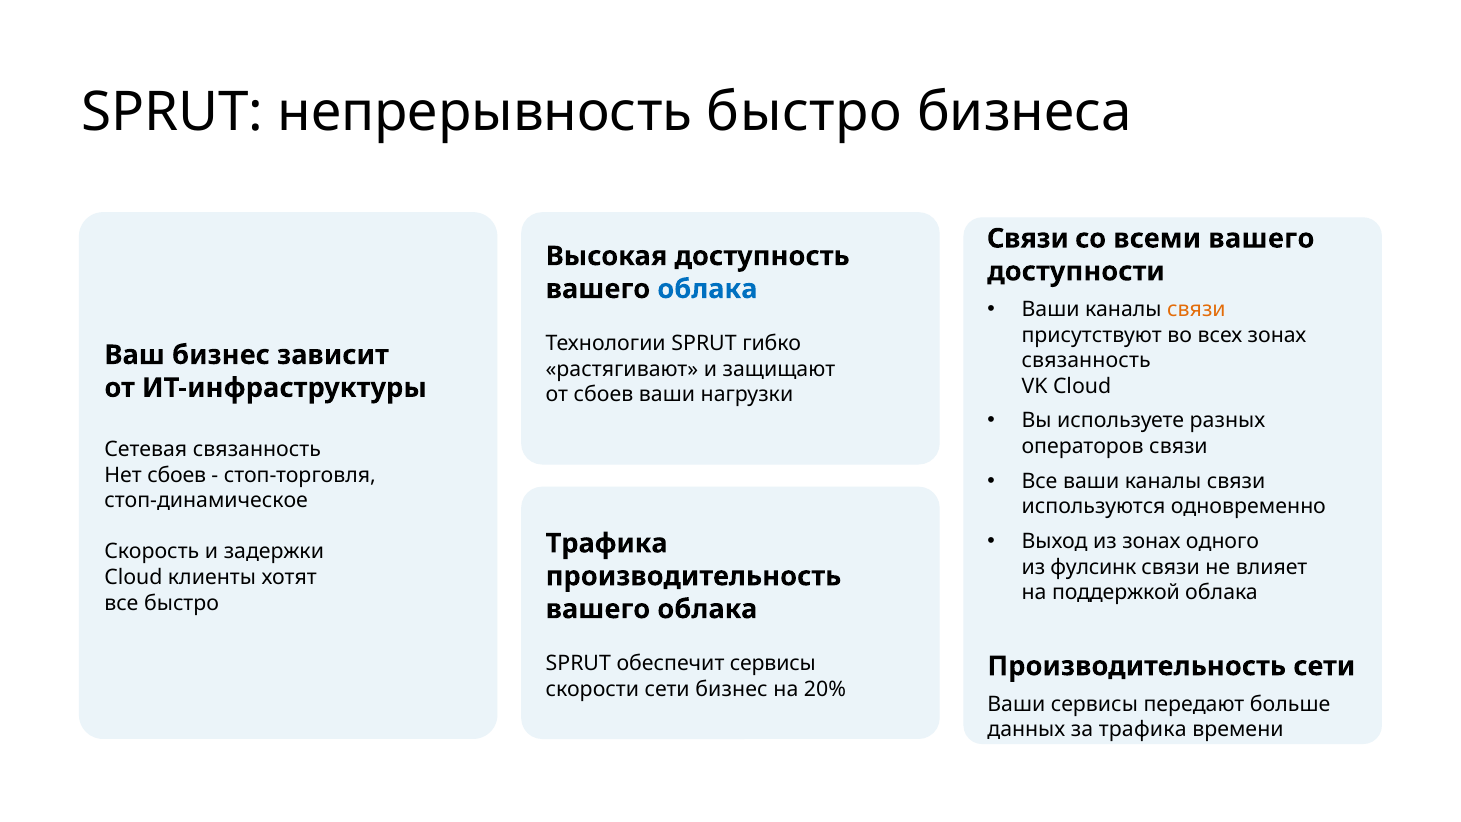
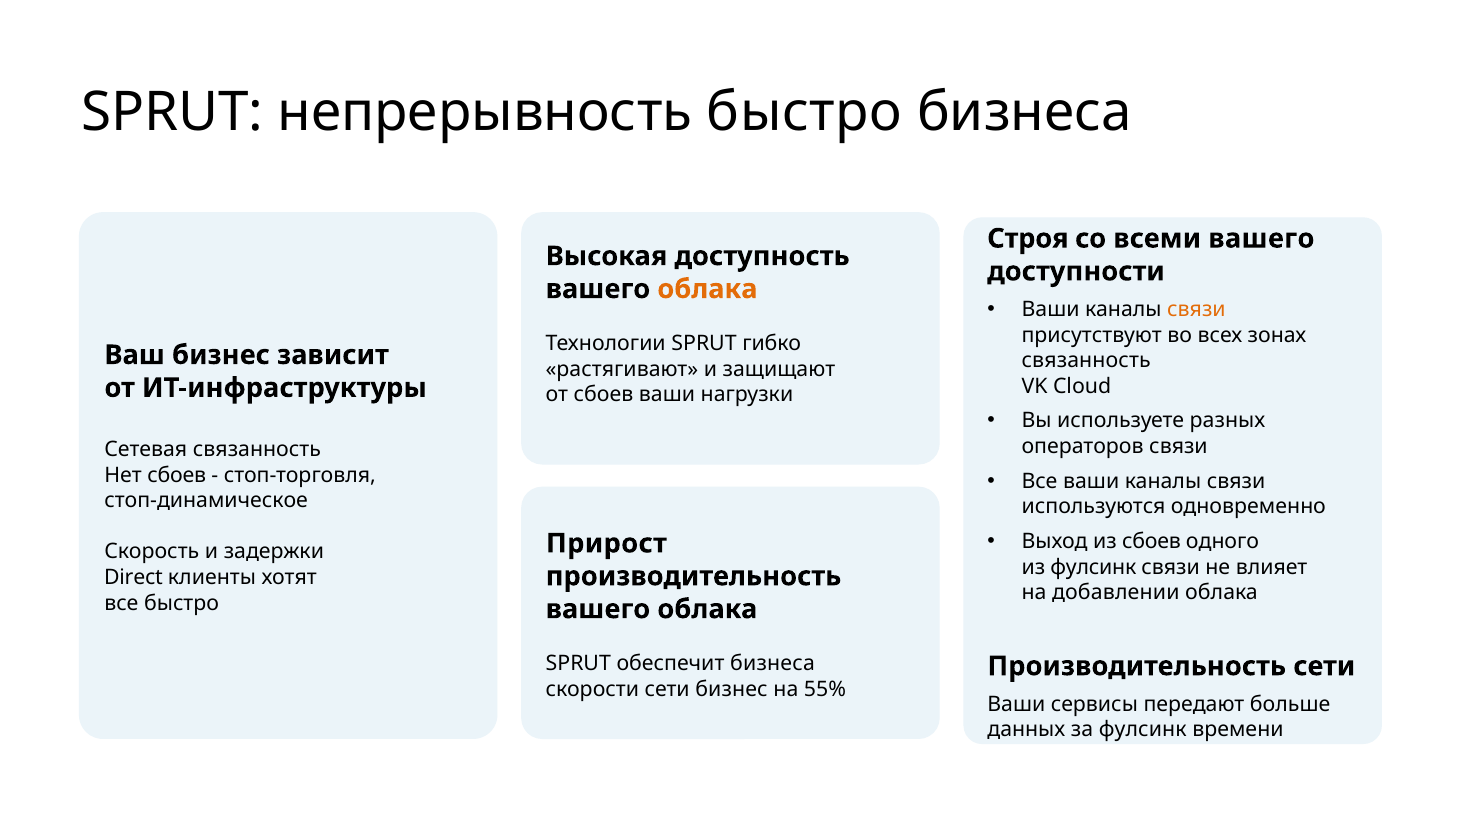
Связи: Связи -> Строя (1028, 238)
облака colour: blue -> orange (707, 289)
из зонах: зонах -> сбоев (1151, 541)
Трафика: Трафика -> Прирост (606, 543)
Cloud: Cloud -> Direct (133, 577)
поддержкой: поддержкой -> добавлении (1116, 593)
обеспечит сервисы: сервисы -> бизнеса (773, 663)
20%: 20% -> 55% (825, 689)
за трафика: трафика -> фулсинк (1143, 730)
